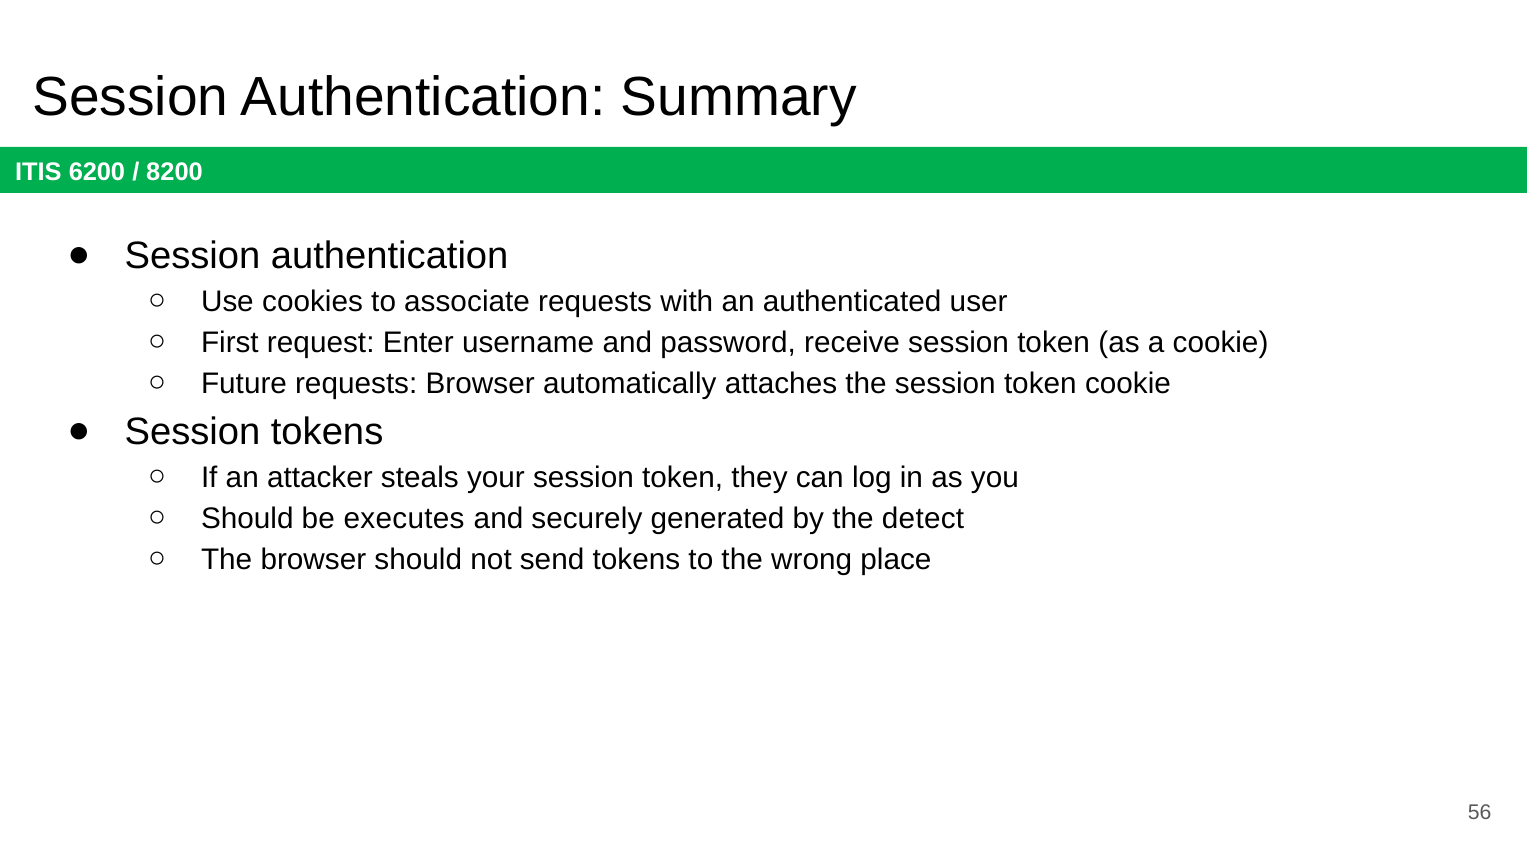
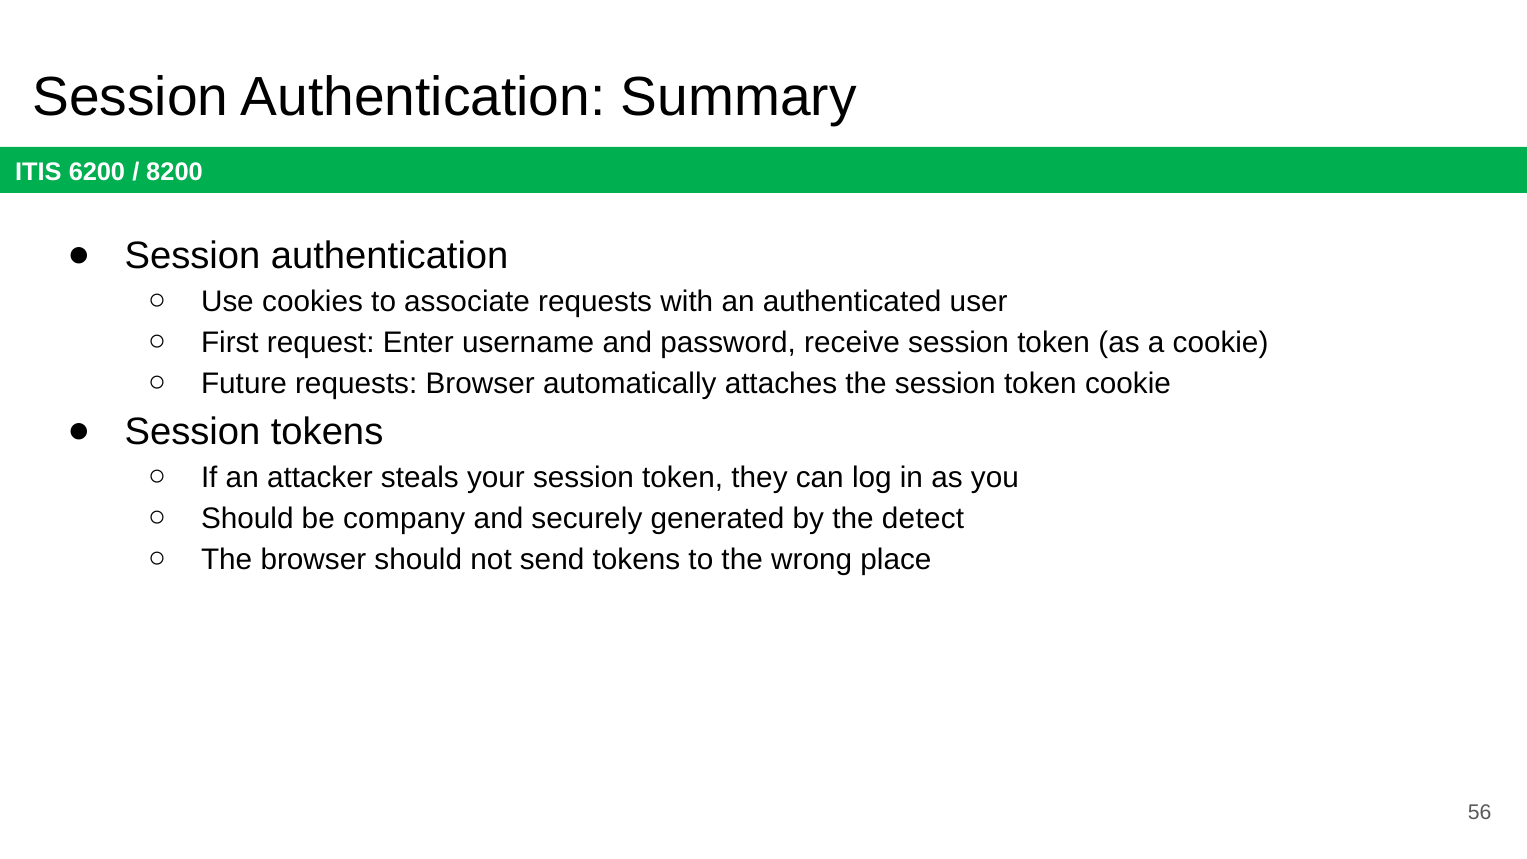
executes: executes -> company (404, 518)
